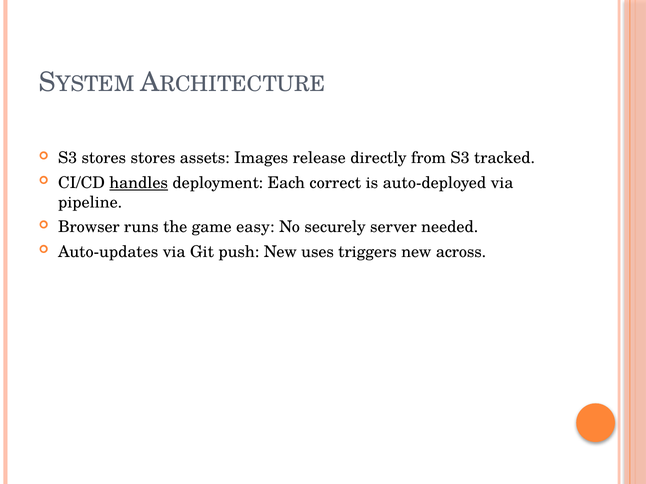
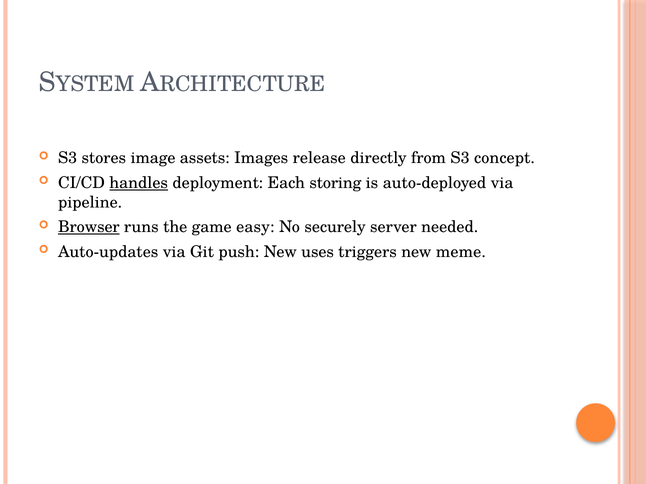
stores stores: stores -> image (153, 158)
tracked: tracked -> concept (505, 158)
correct: correct -> storing (335, 183)
Browser underline: none -> present (89, 227)
across: across -> meme (461, 252)
